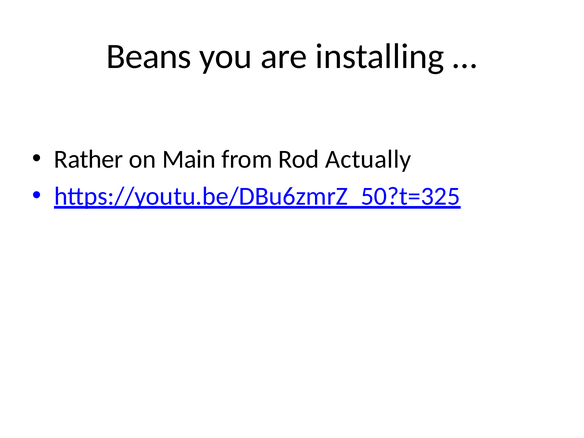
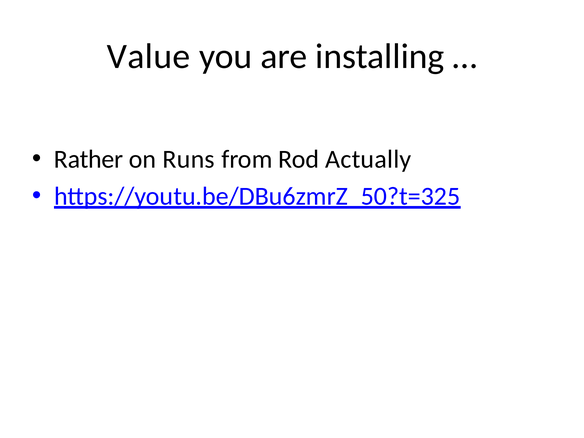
Beans: Beans -> Value (148, 57)
Main: Main -> Runs (189, 159)
